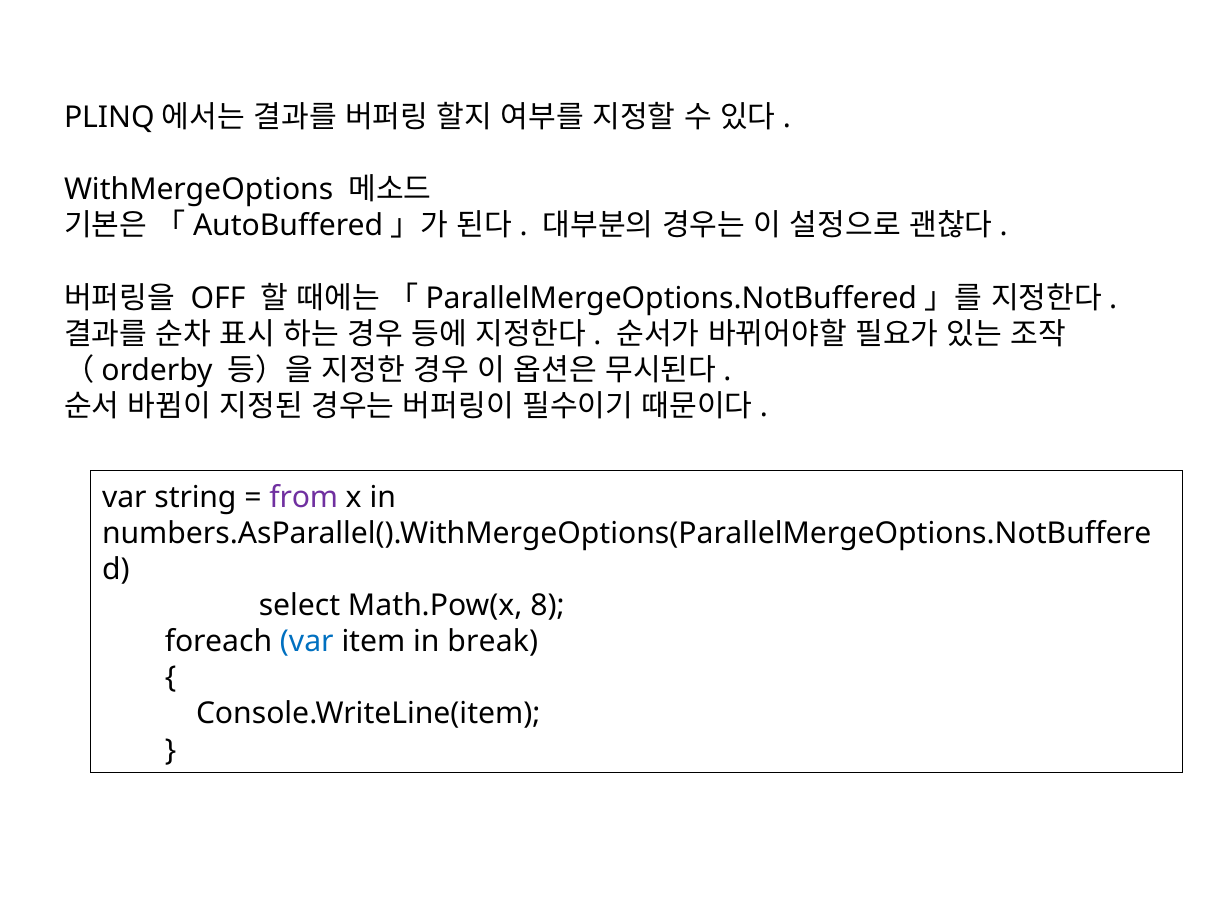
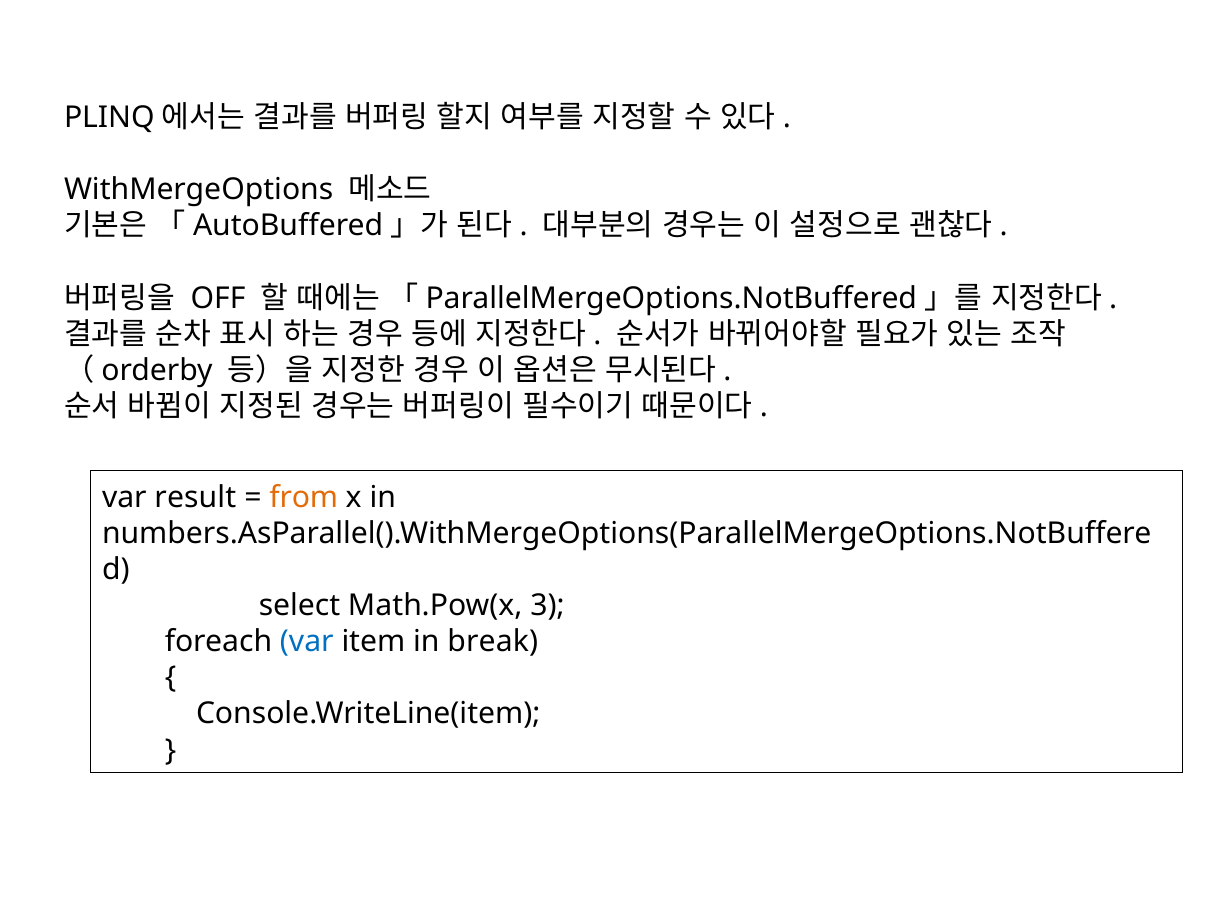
string: string -> result (195, 497)
from colour: purple -> orange (304, 497)
8: 8 -> 3 (548, 606)
